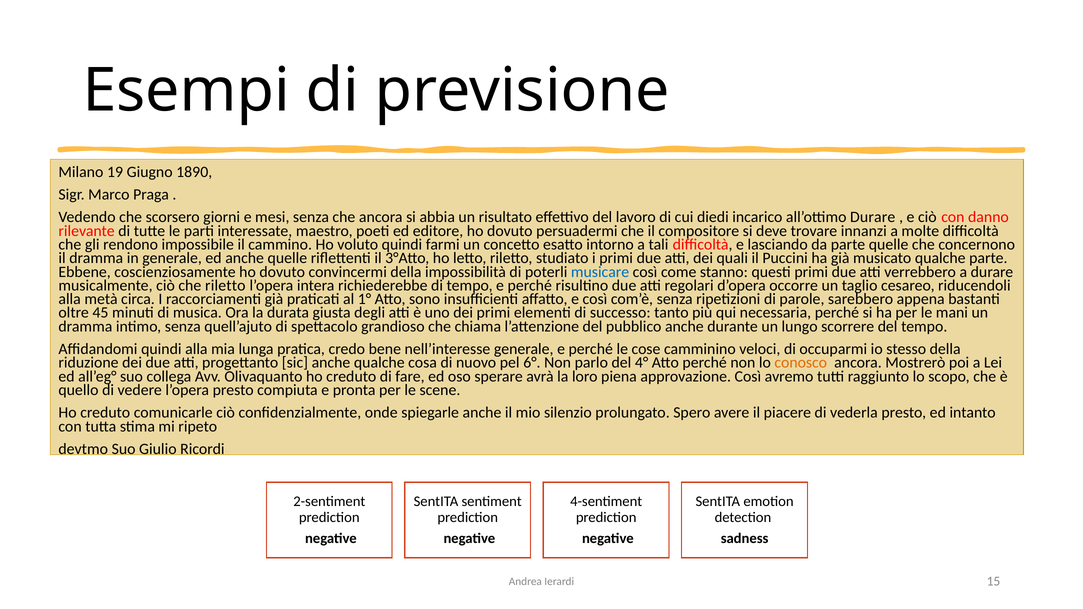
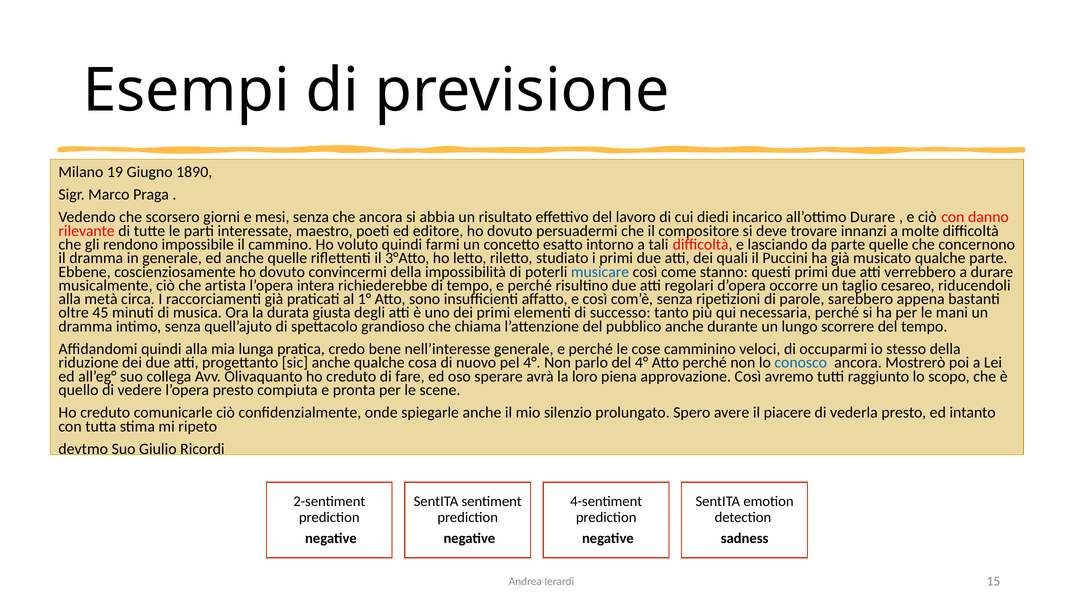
che riletto: riletto -> artista (225, 286)
pel 6°: 6° -> 4° (532, 363)
conosco colour: orange -> blue (801, 363)
